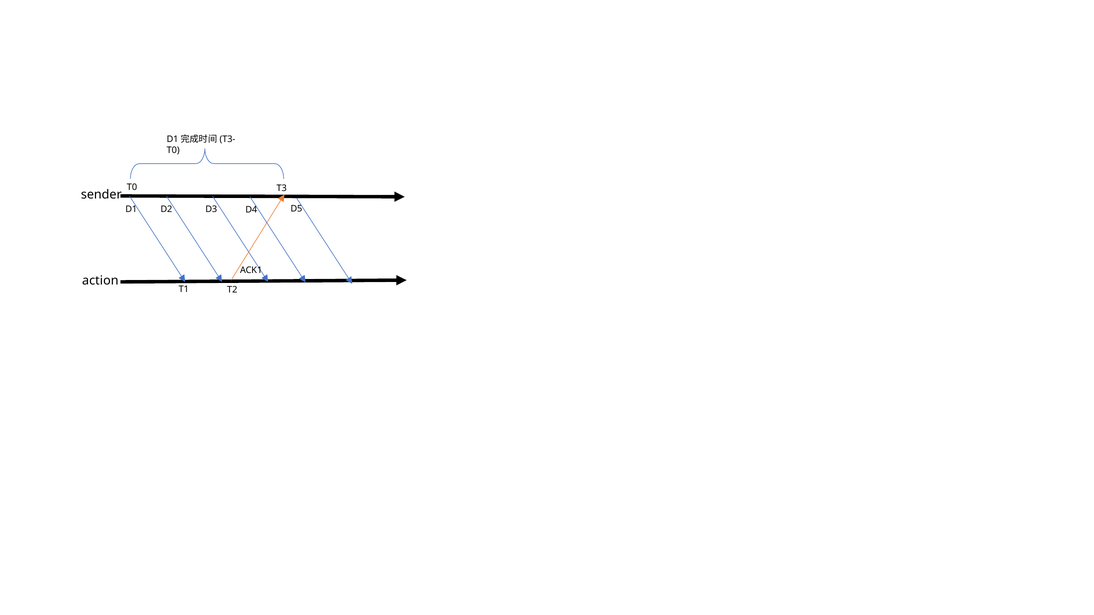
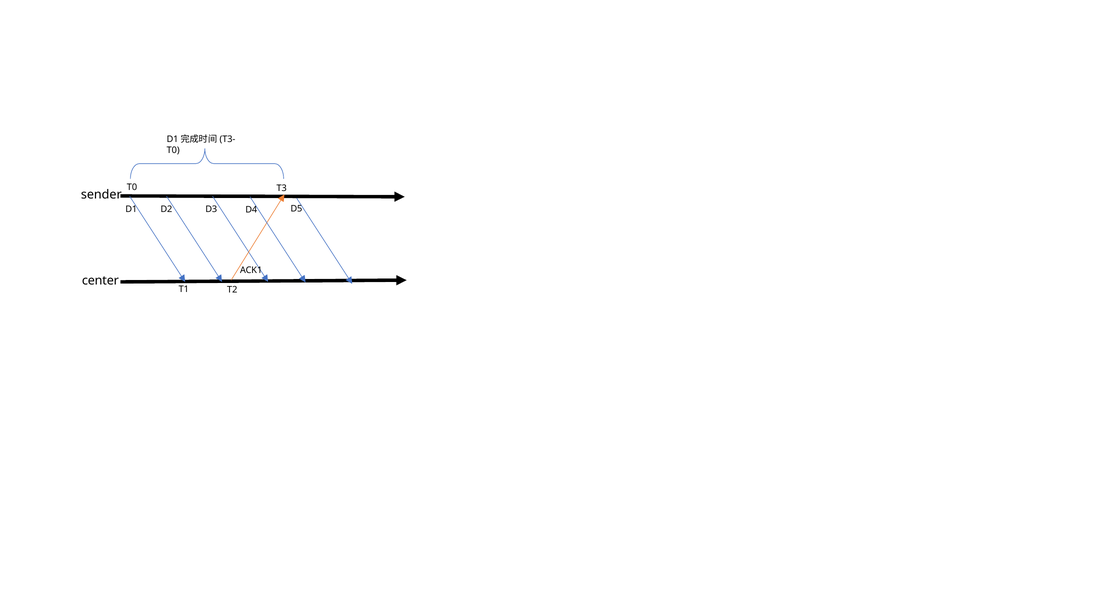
action: action -> center (100, 281)
